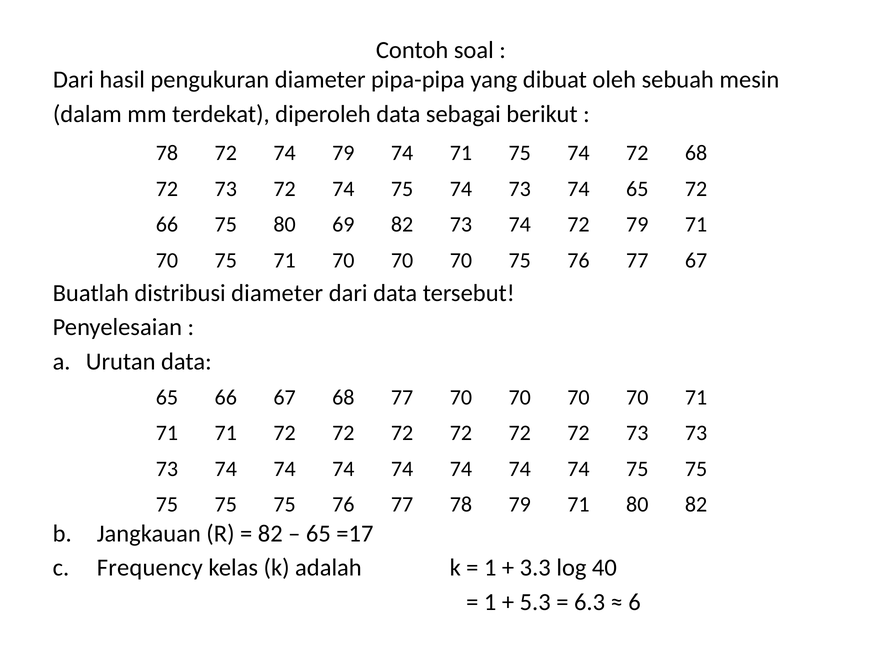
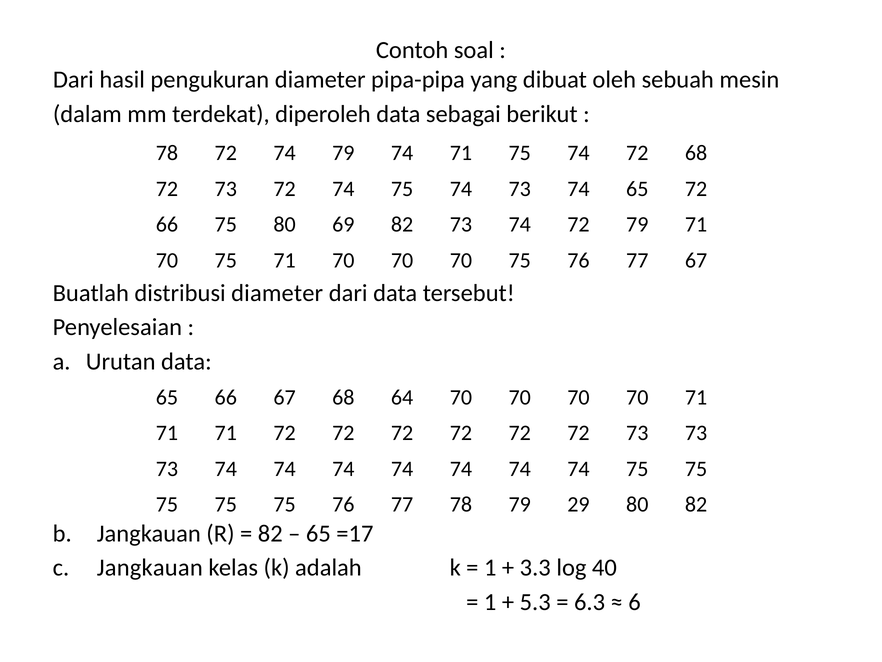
68 77: 77 -> 64 (402, 397)
78 79 71: 71 -> 29 (578, 504)
Frequency: Frequency -> Jangkauan (150, 567)
